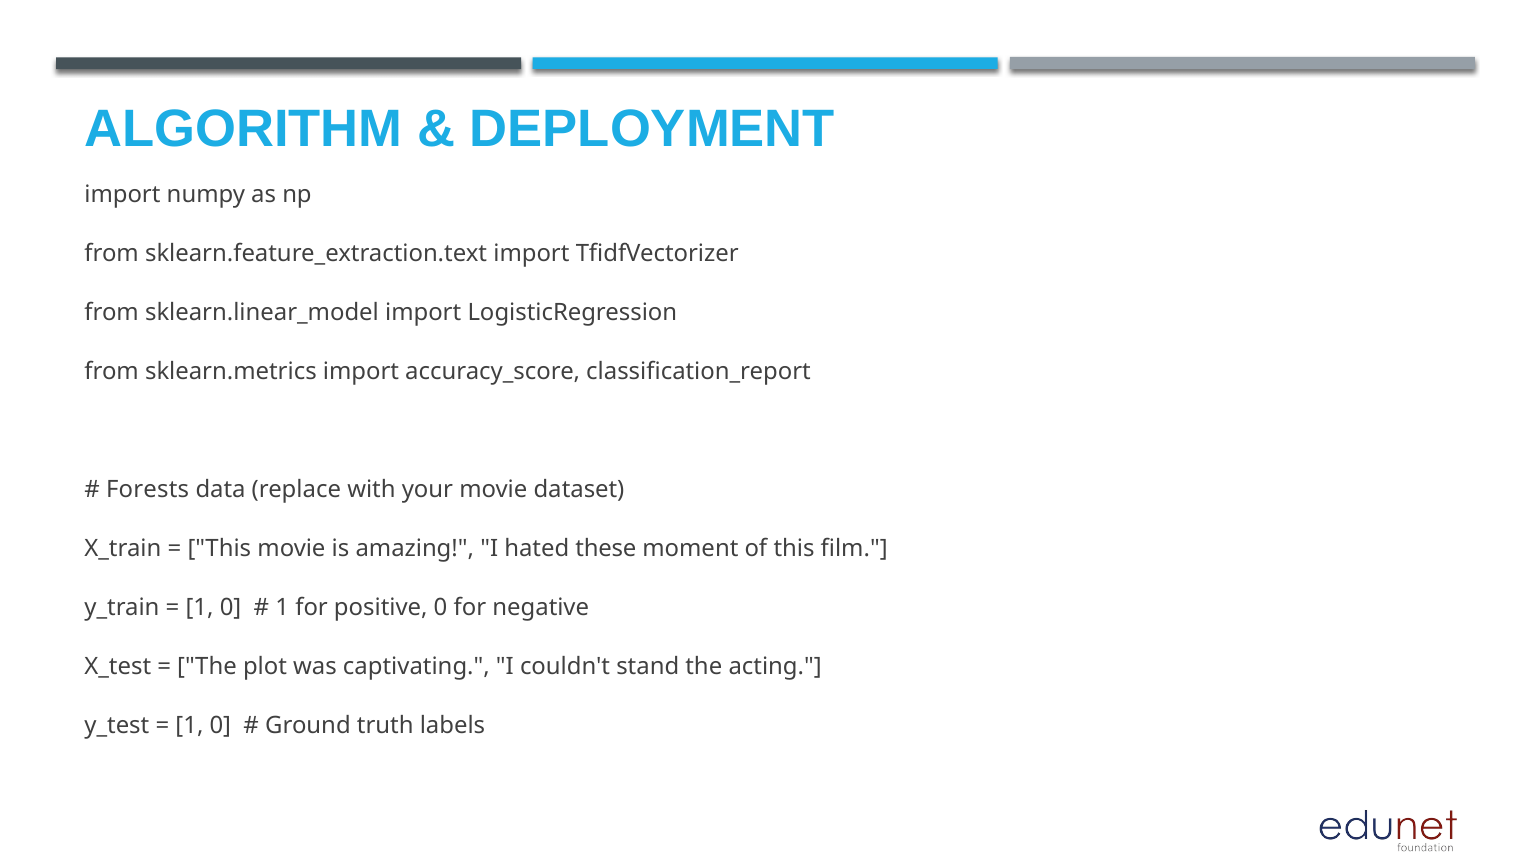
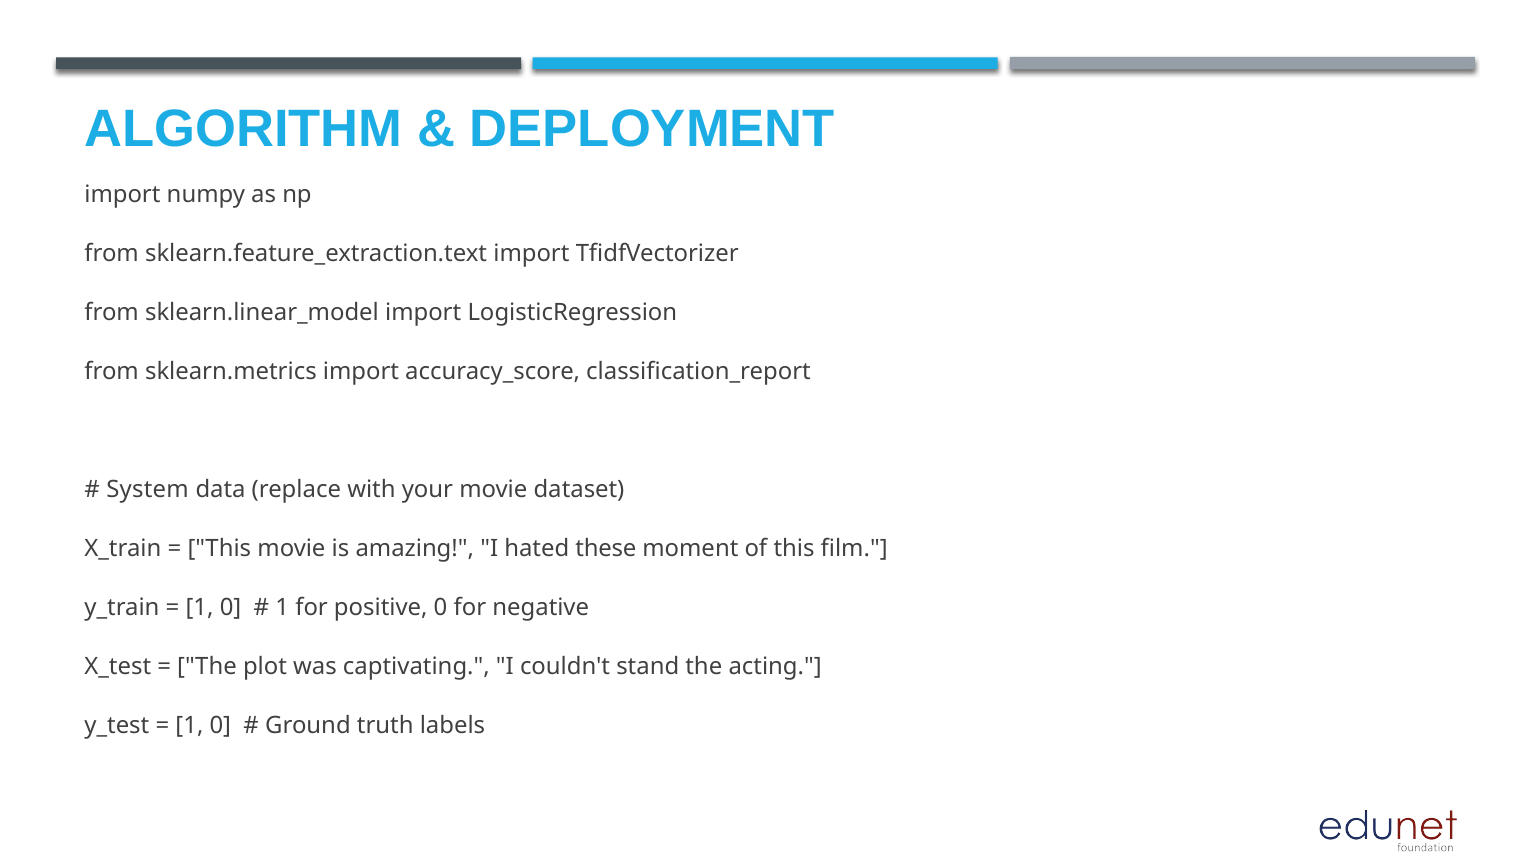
Forests: Forests -> System (148, 489)
